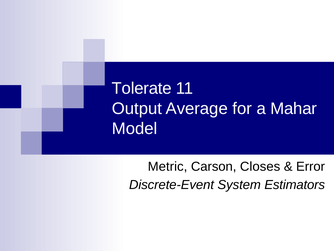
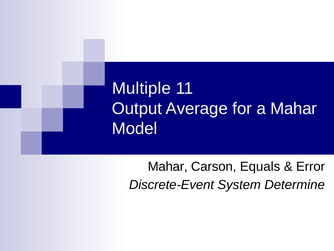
Tolerate: Tolerate -> Multiple (141, 88)
Metric: Metric -> Mahar (168, 166)
Closes: Closes -> Equals (260, 166)
Estimators: Estimators -> Determine (295, 184)
